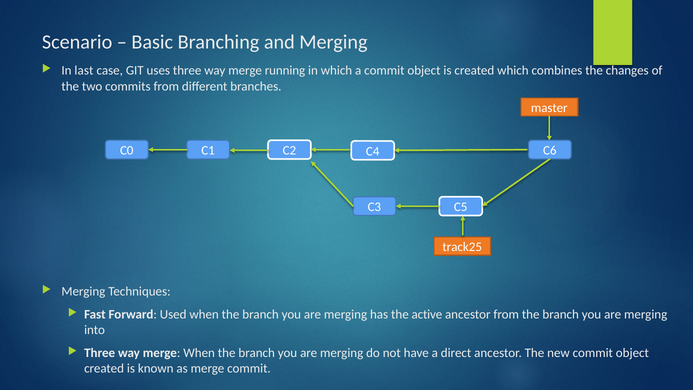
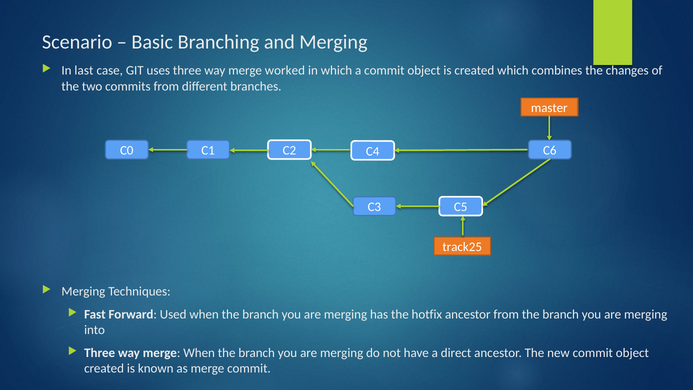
running: running -> worked (285, 71)
active: active -> hotfix (427, 314)
